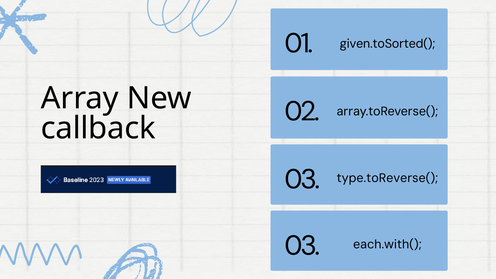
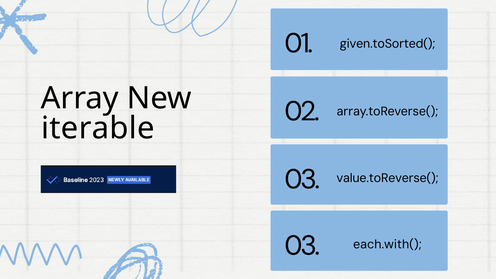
callback: callback -> iterable (98, 128)
type.toReverse(: type.toReverse( -> value.toReverse( (387, 178)
